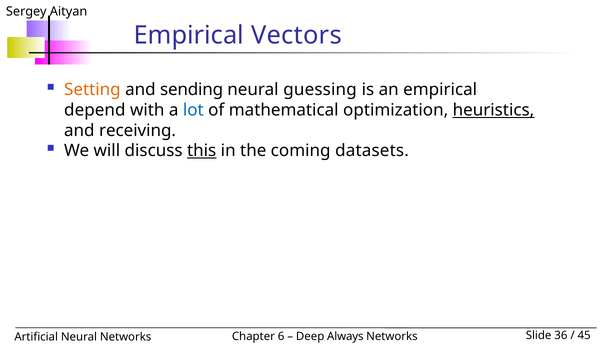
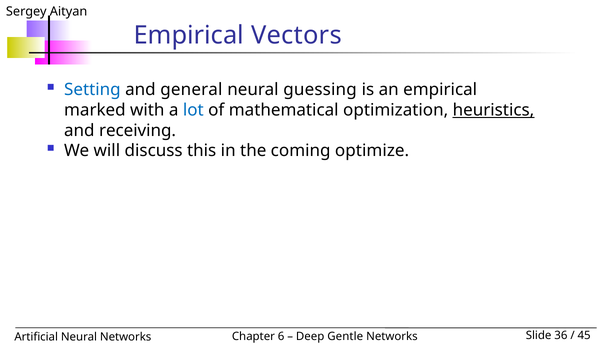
Setting colour: orange -> blue (92, 90)
sending: sending -> general (191, 90)
depend: depend -> marked (95, 110)
this underline: present -> none (202, 151)
datasets: datasets -> optimize (372, 151)
Always: Always -> Gentle (345, 337)
